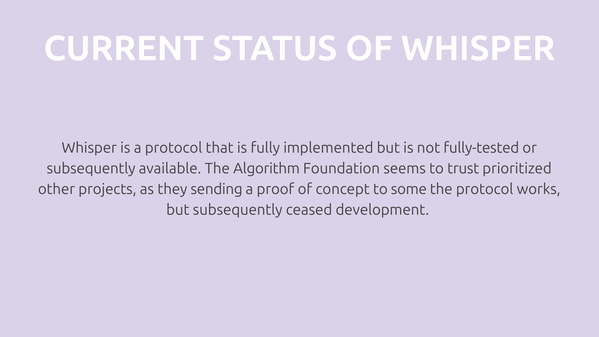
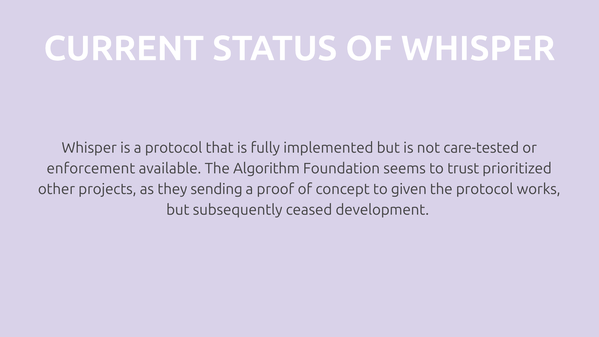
fully-tested: fully-tested -> care-tested (481, 148)
subsequently: subsequently -> enforcement (91, 169)
some: some -> given (409, 189)
